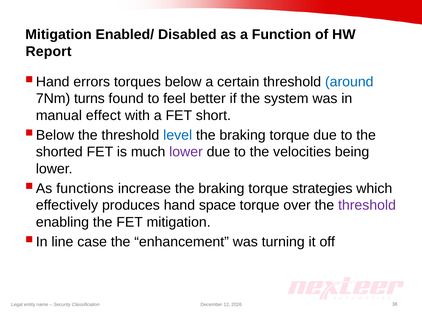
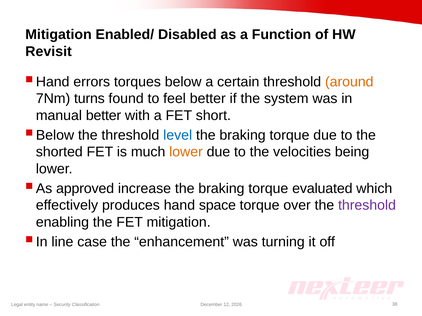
Report: Report -> Revisit (49, 52)
around colour: blue -> orange (349, 82)
manual effect: effect -> better (104, 116)
lower colour: purple -> orange (186, 152)
functions: functions -> approved (85, 189)
strategies: strategies -> evaluated (322, 189)
